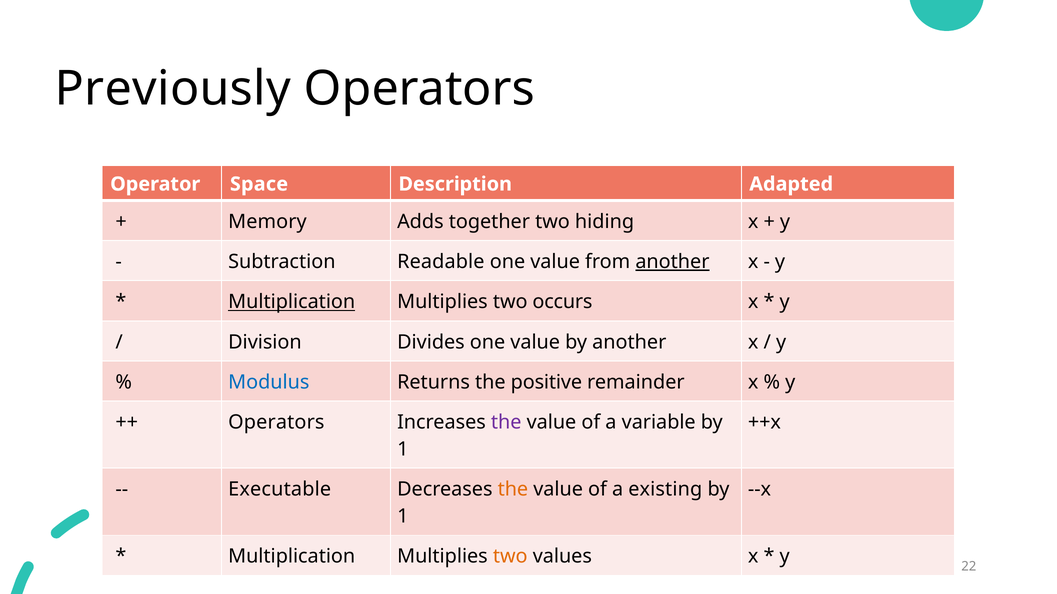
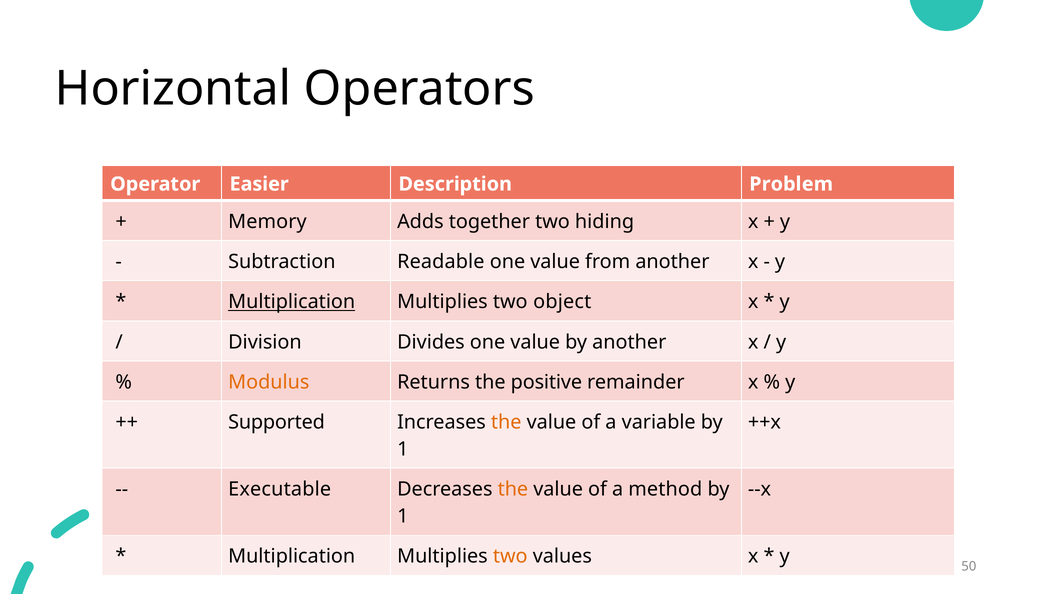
Previously: Previously -> Horizontal (173, 89)
Space: Space -> Easier (259, 184)
Adapted: Adapted -> Problem (791, 184)
another underline: present -> none (672, 262)
occurs: occurs -> object (562, 302)
Modulus colour: blue -> orange (269, 382)
Operators: Operators -> Supported (277, 423)
the colour: purple -> orange (506, 423)
existing: existing -> method (665, 490)
22: 22 -> 50 (969, 567)
